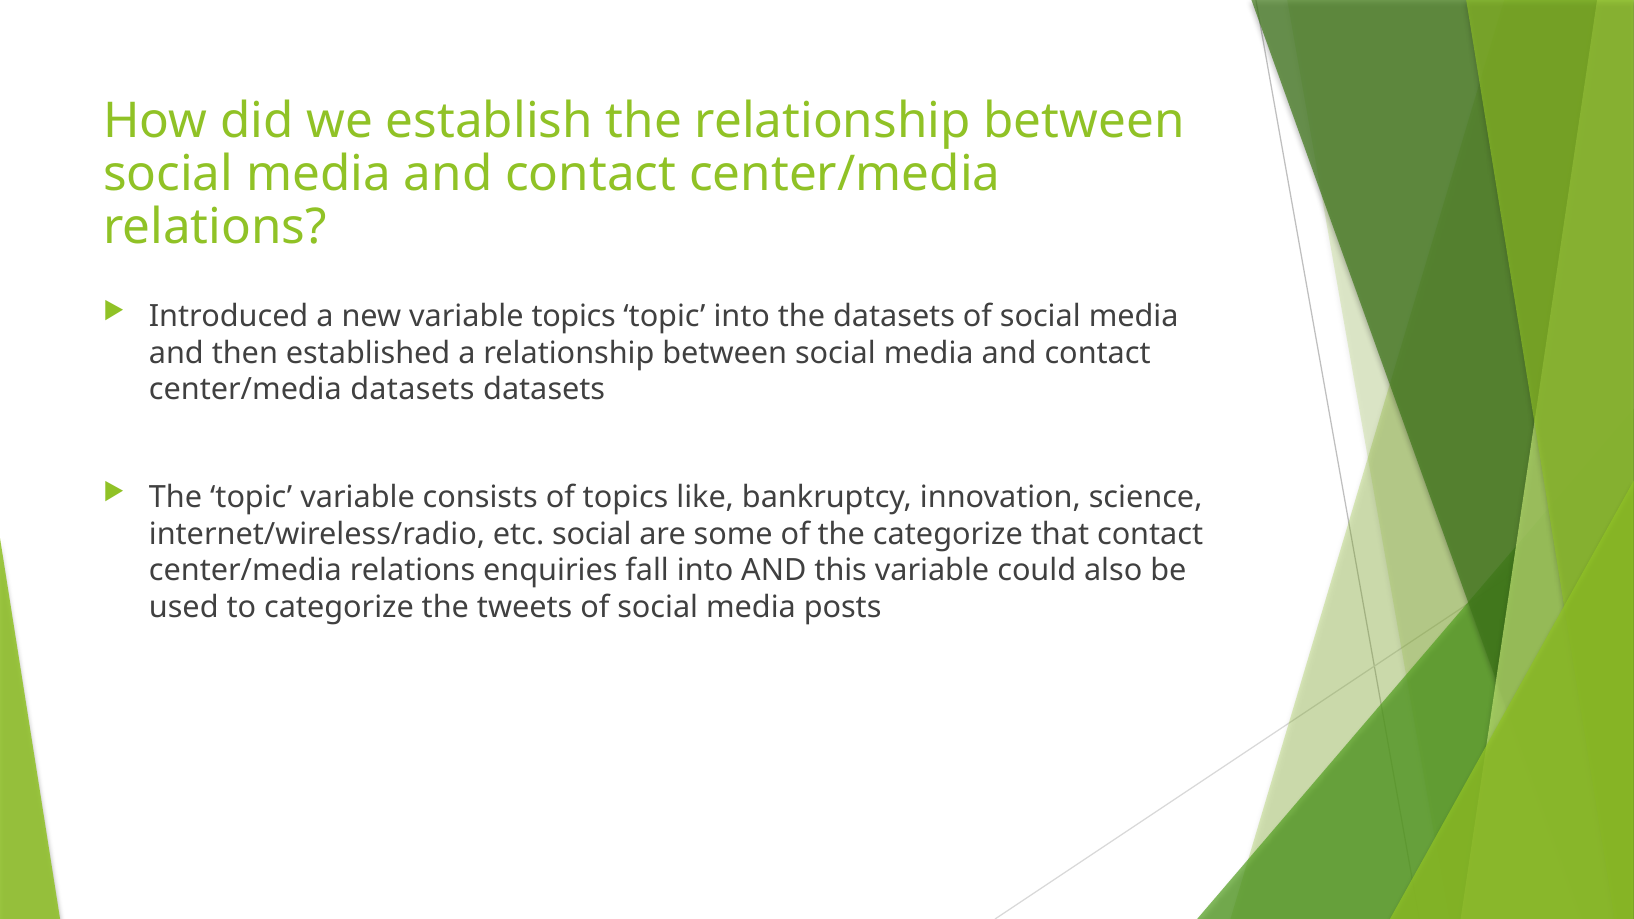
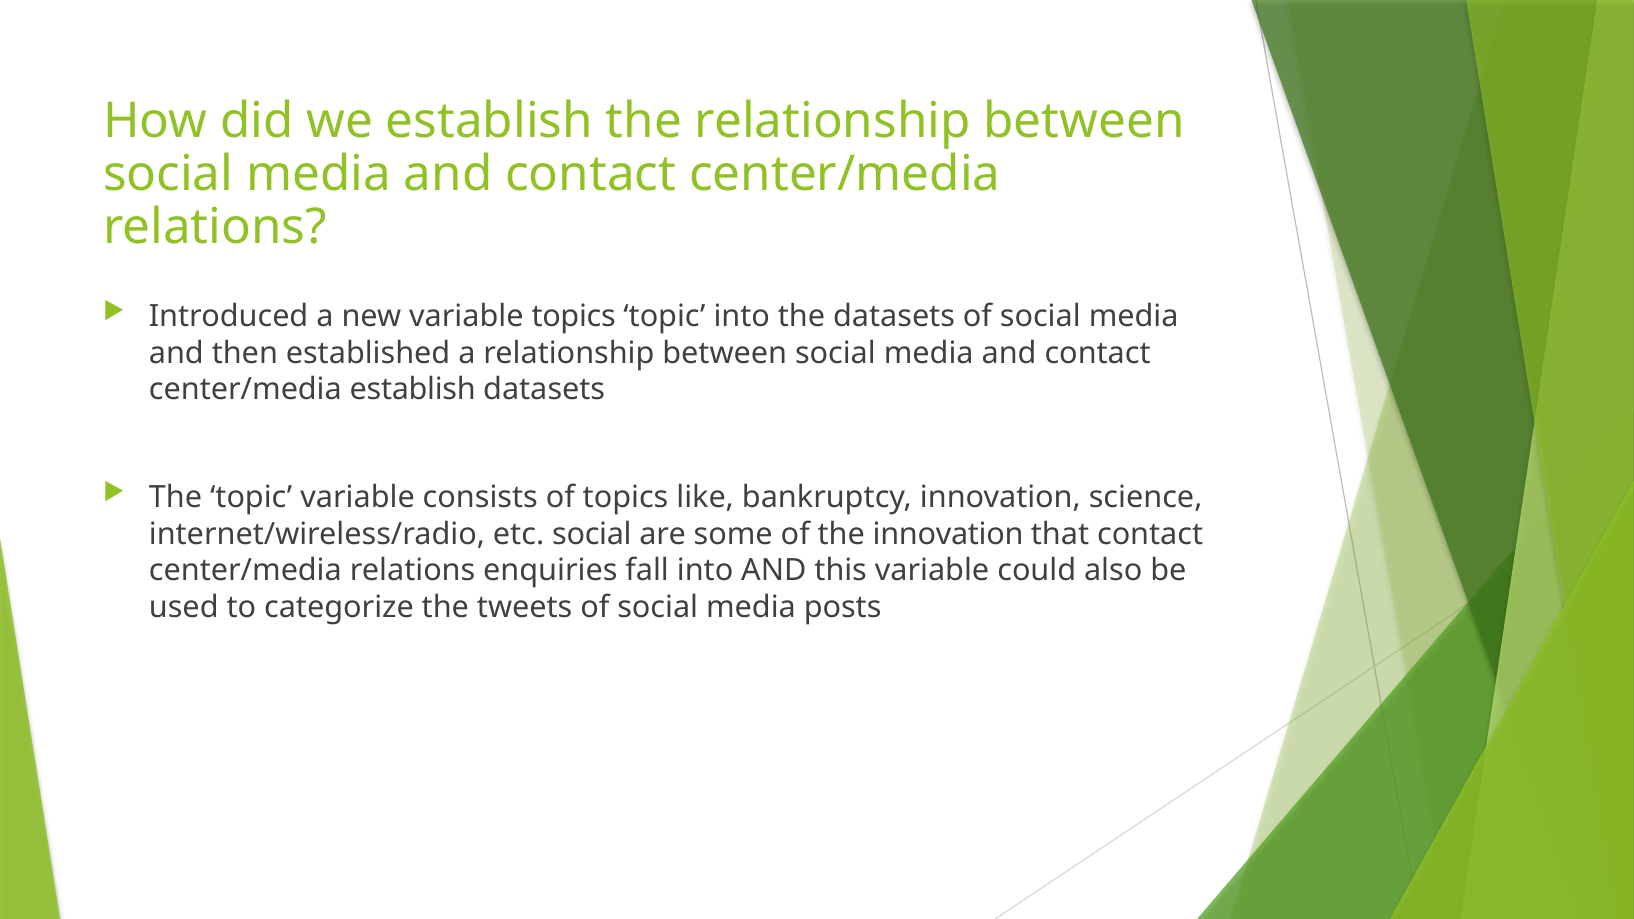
center/media datasets: datasets -> establish (413, 390)
the categorize: categorize -> innovation (948, 534)
